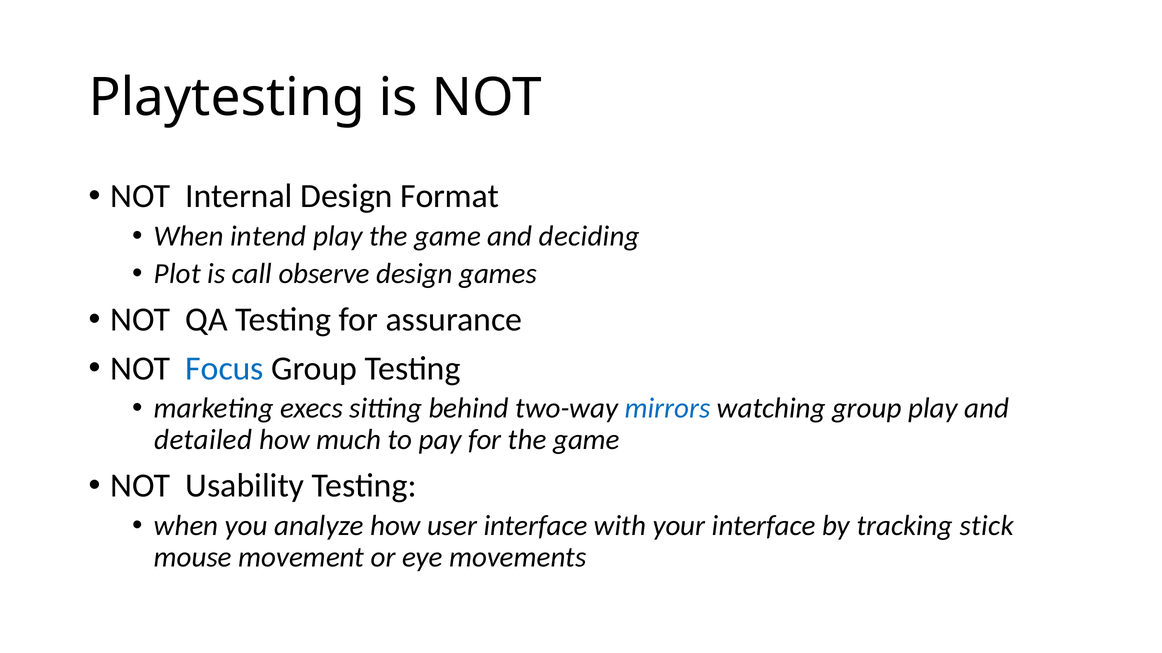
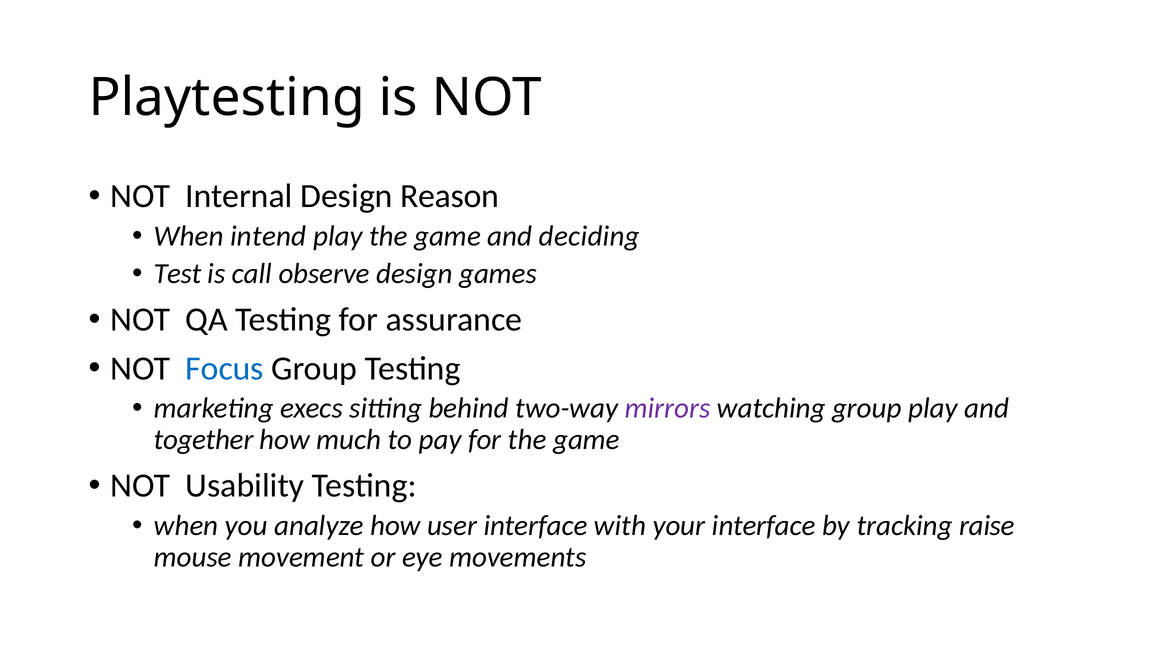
Format: Format -> Reason (450, 196)
Plot: Plot -> Test (178, 274)
mirrors colour: blue -> purple (668, 409)
detailed: detailed -> together (204, 440)
stick: stick -> raise (987, 526)
